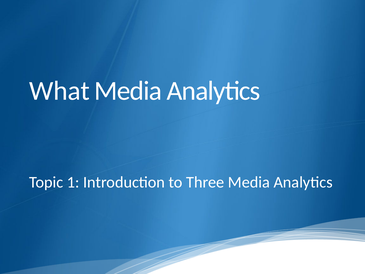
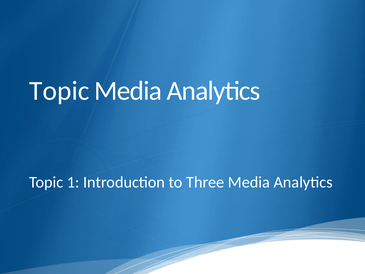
What: What -> Topic (59, 91)
